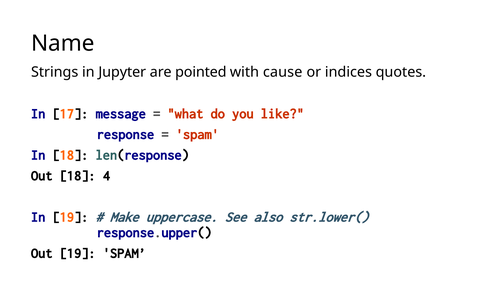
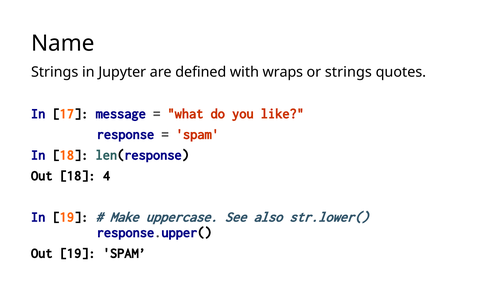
pointed: pointed -> defined (201, 72)
cause: cause -> wraps (283, 72)
or indices: indices -> strings (348, 72)
